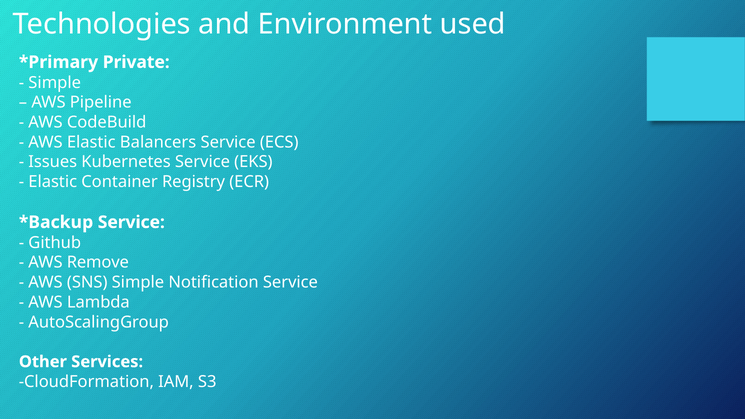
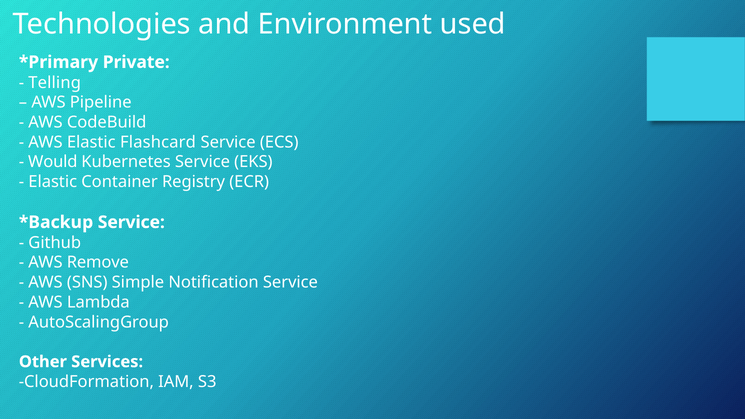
Simple: Simple -> Telling (55, 83)
Balancers: Balancers -> Flashcard (158, 142)
Issues: Issues -> Would (53, 162)
